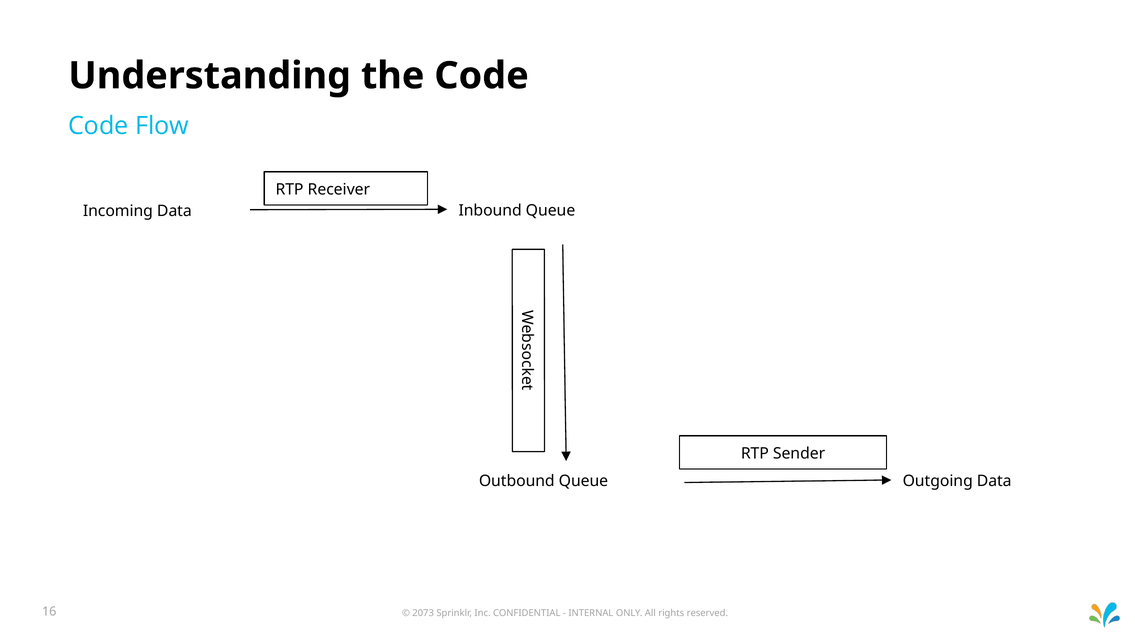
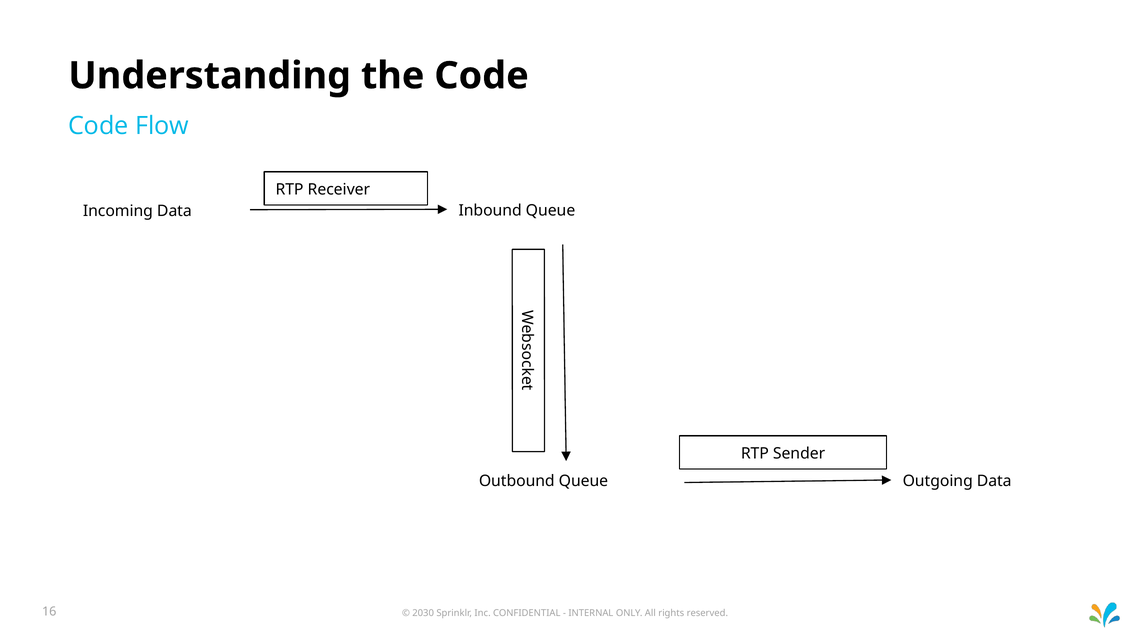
2073: 2073 -> 2030 (423, 613)
